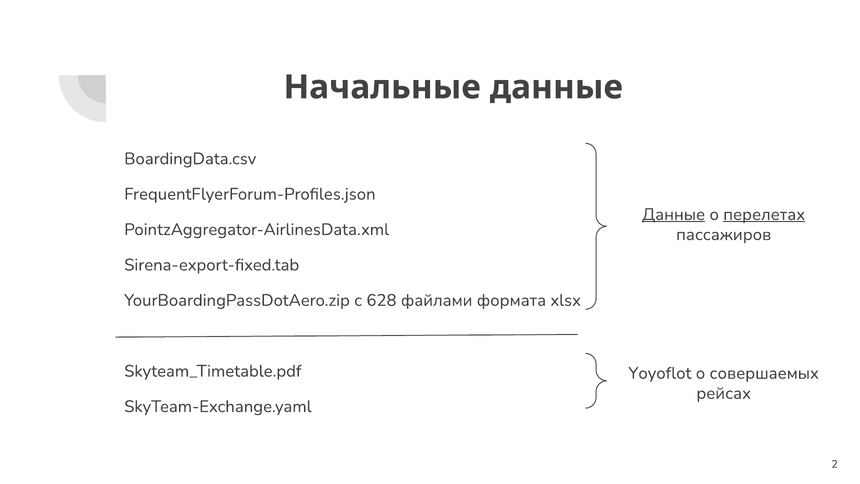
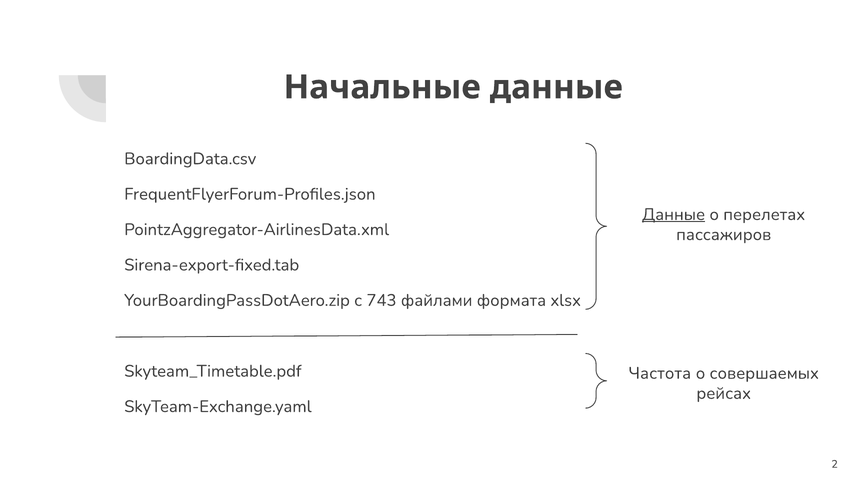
перелетах underline: present -> none (764, 214)
628: 628 -> 743 (381, 300)
Yoyoflot: Yoyoflot -> Частота (660, 373)
